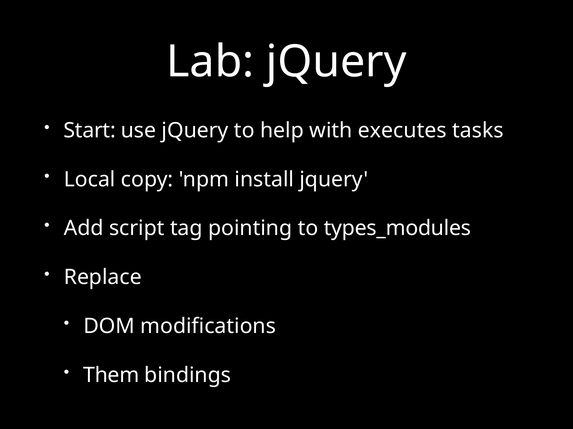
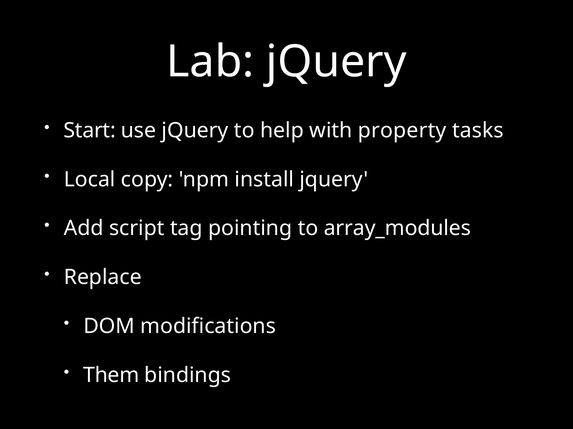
executes: executes -> property (402, 131)
types_modules: types_modules -> array_modules (397, 229)
